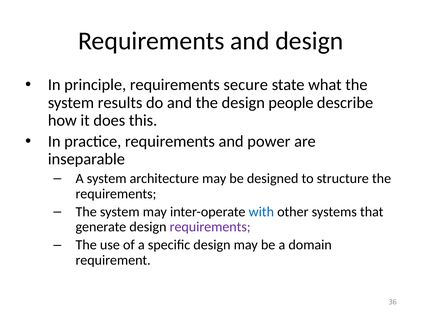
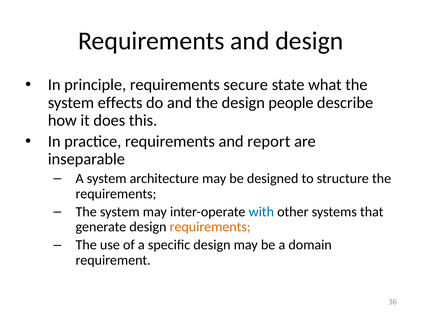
results: results -> effects (120, 102)
power: power -> report (269, 141)
requirements colour: purple -> orange (210, 227)
